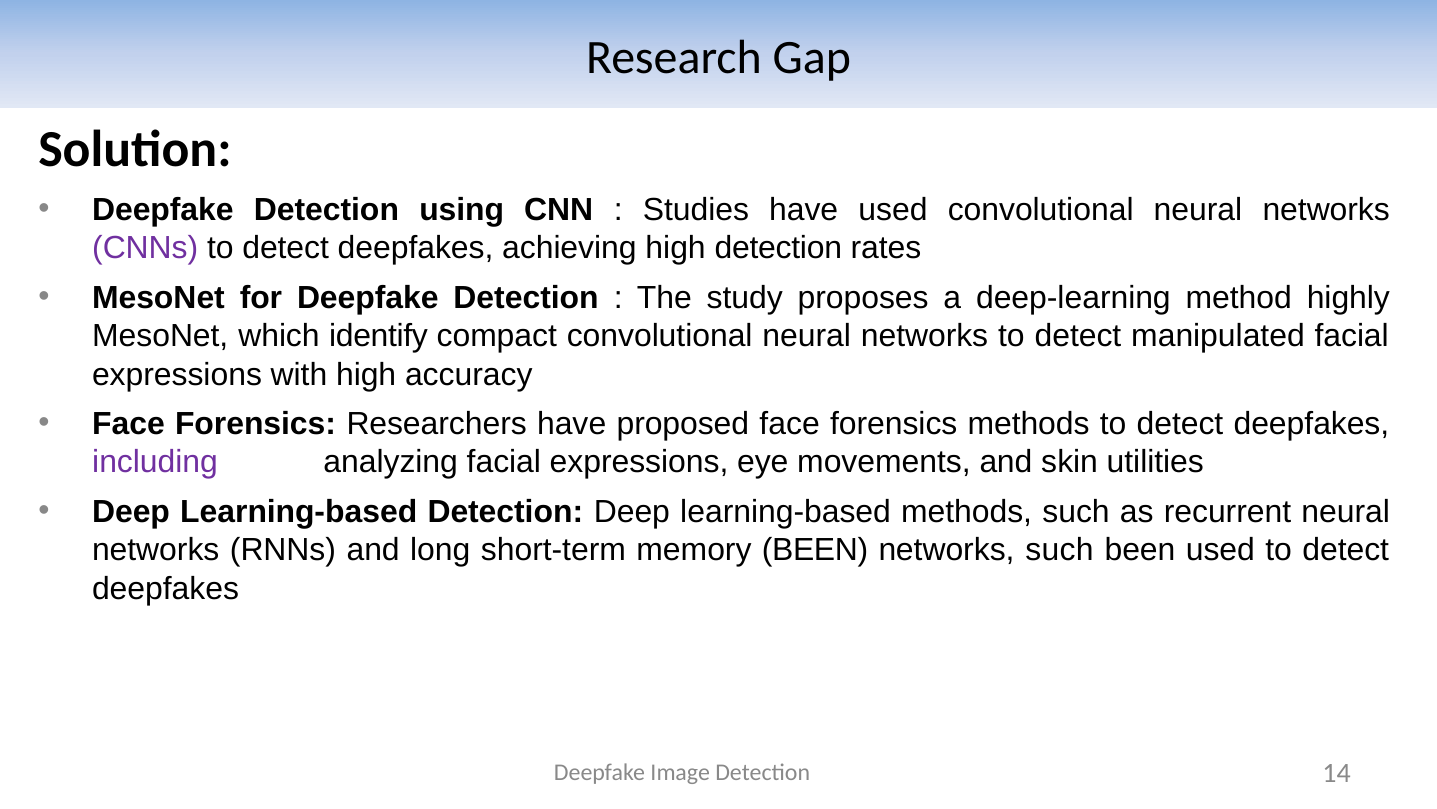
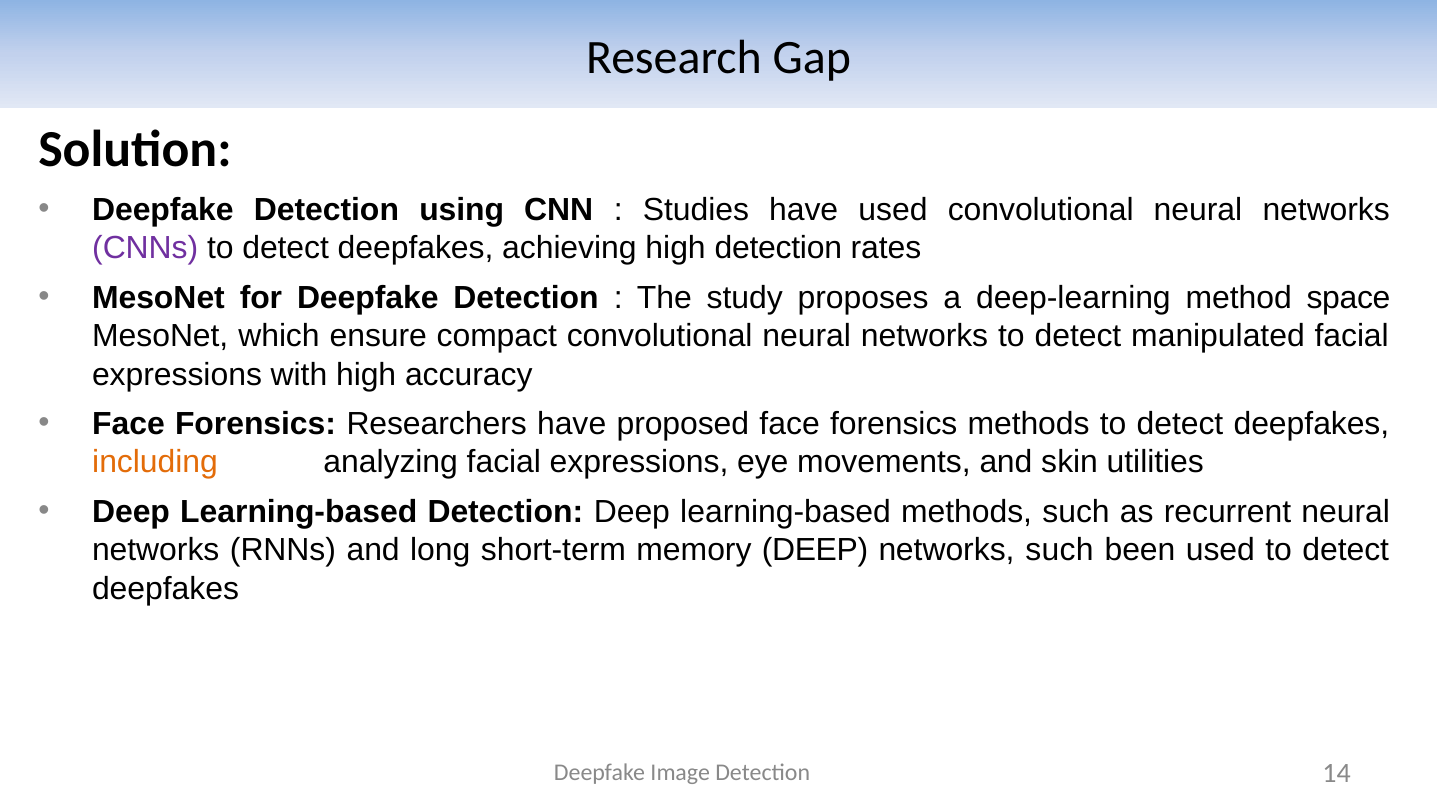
highly: highly -> space (1348, 298)
identify: identify -> ensure (378, 336)
including colour: purple -> orange (155, 462)
memory BEEN: BEEN -> DEEP (815, 550)
